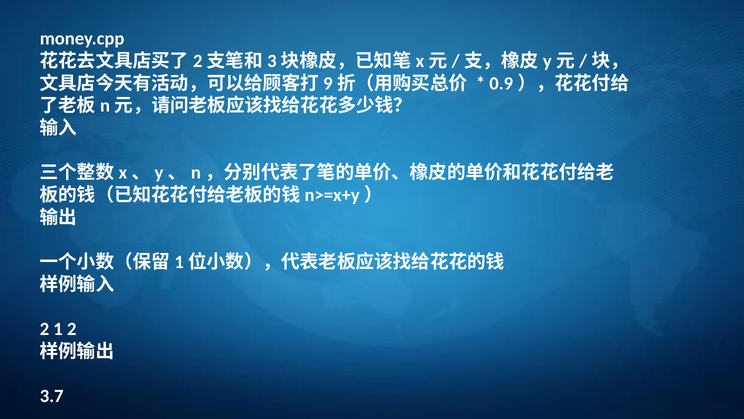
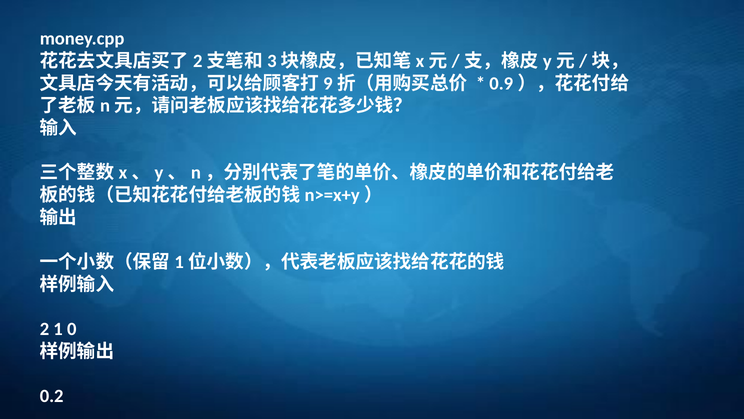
1 2: 2 -> 0 (72, 329)
3.7: 3.7 -> 0.2 (52, 396)
